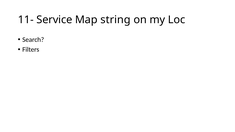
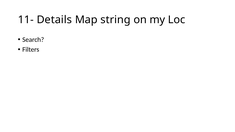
Service: Service -> Details (54, 20)
